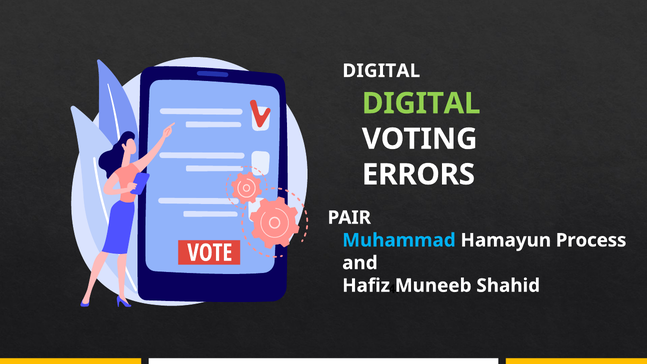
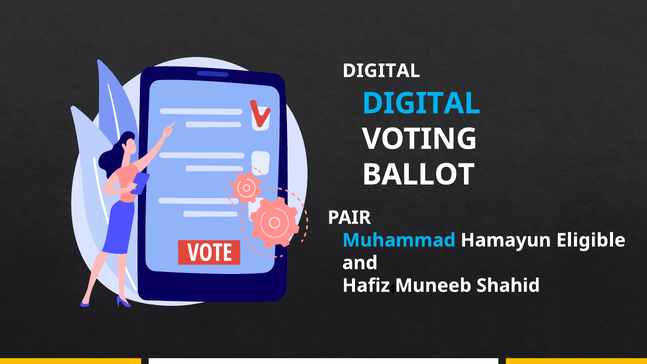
DIGITAL colour: light green -> light blue (421, 103)
ERRORS: ERRORS -> BALLOT (418, 175)
Process: Process -> Eligible (591, 240)
